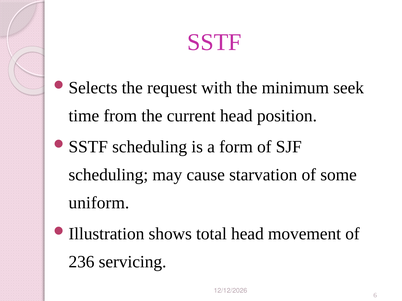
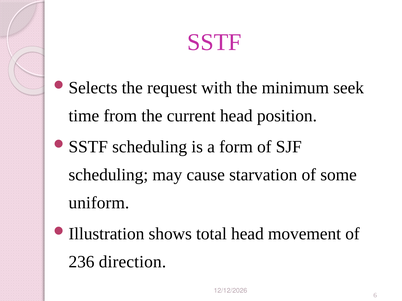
servicing: servicing -> direction (132, 262)
